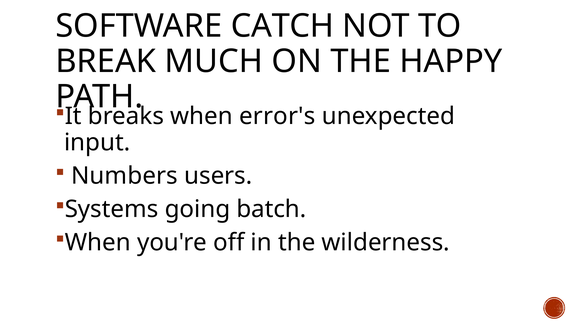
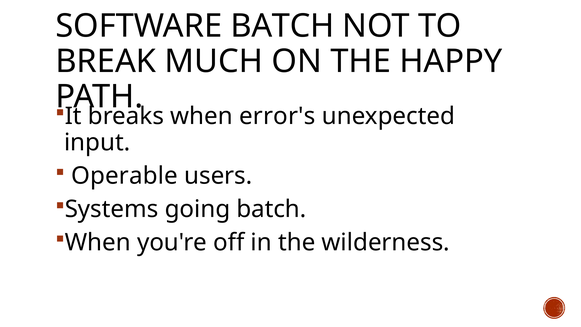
SOFTWARE CATCH: CATCH -> BATCH (282, 26)
Numbers: Numbers -> Operable (124, 176)
